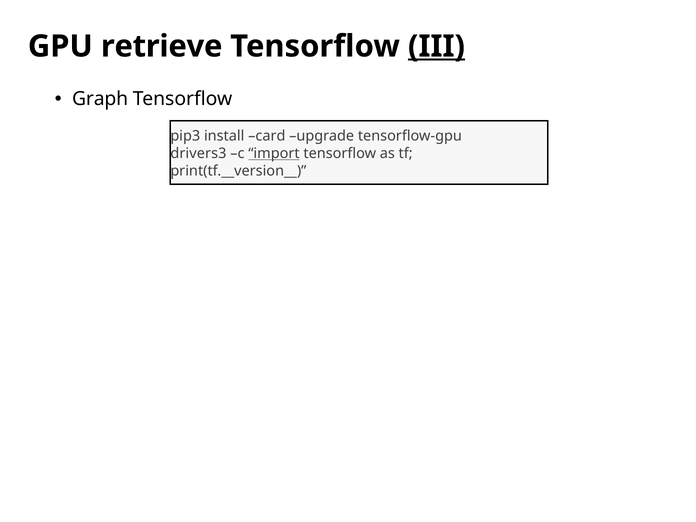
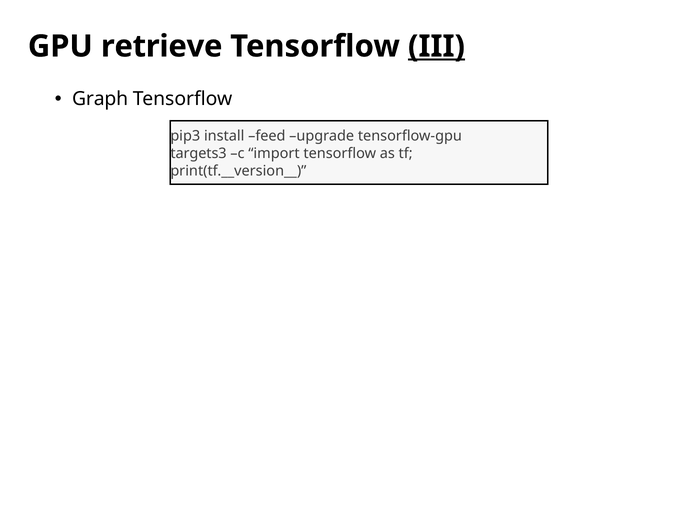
card: card -> feed (267, 136)
drivers3: drivers3 -> targets3 (199, 154)
import underline: present -> none (274, 154)
